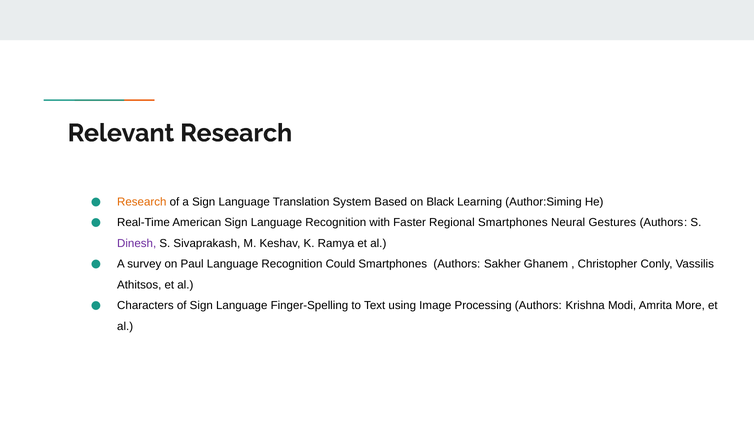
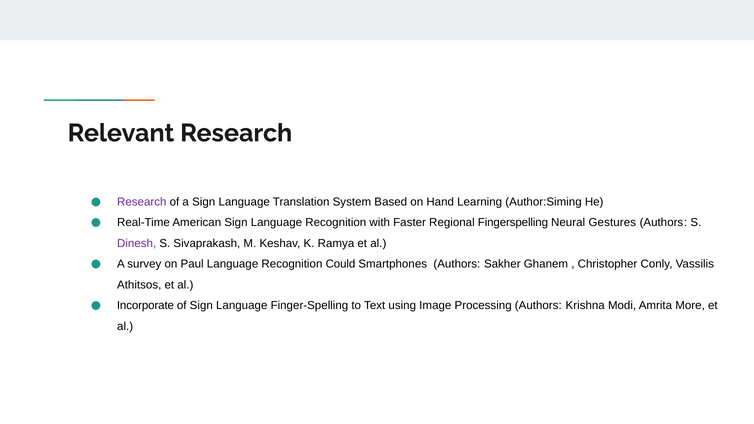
Research colour: orange -> purple (142, 202)
Black: Black -> Hand (440, 202)
Regional Smartphones: Smartphones -> Fingerspelling (513, 223)
Characters: Characters -> Incorporate (145, 306)
